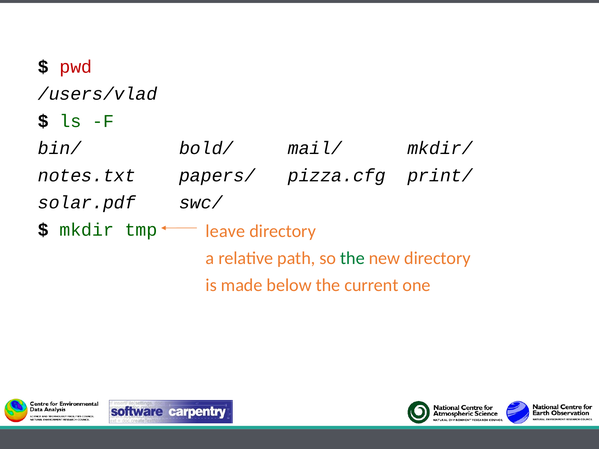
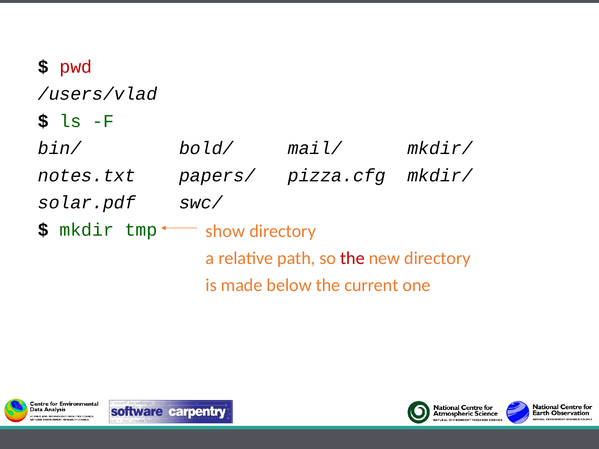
pizza.cfg print/: print/ -> mkdir/ (440, 176)
leave: leave -> show (225, 231)
the colour: green -> red (352, 258)
